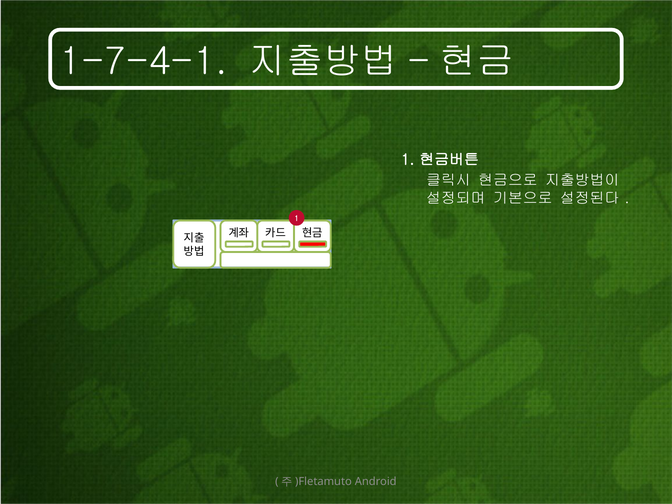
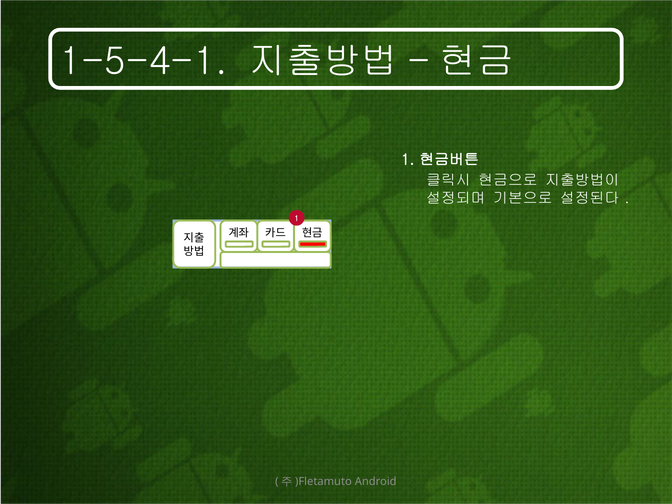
1-7-4-1: 1-7-4-1 -> 1-5-4-1 (144, 61)
